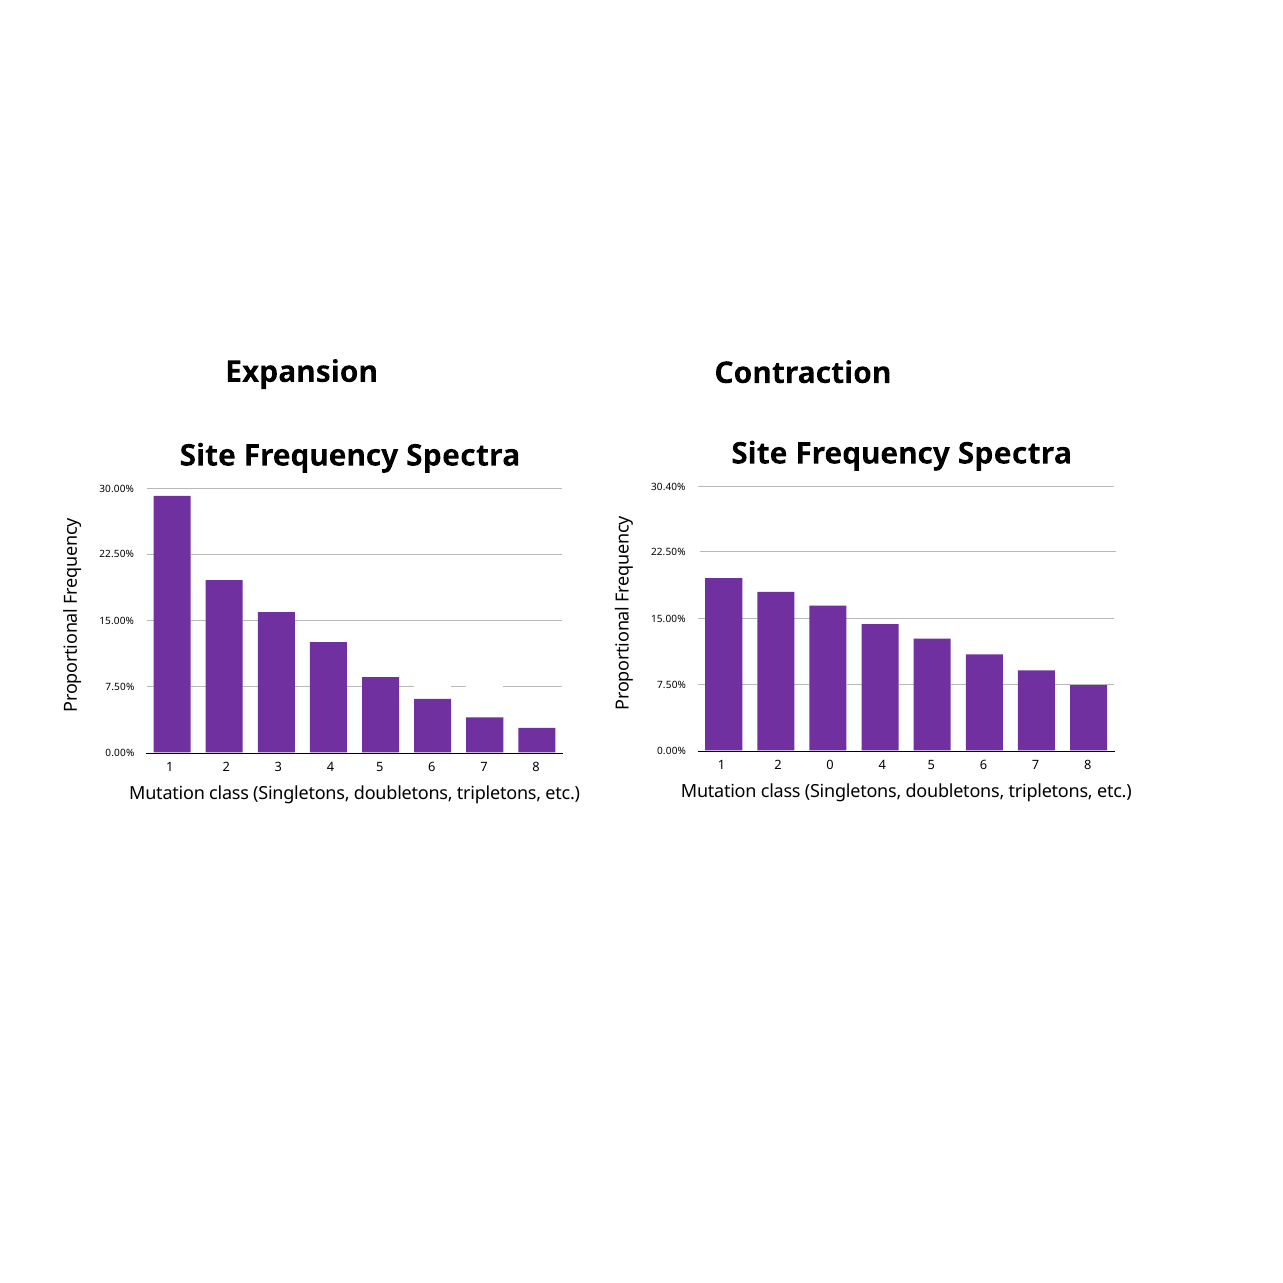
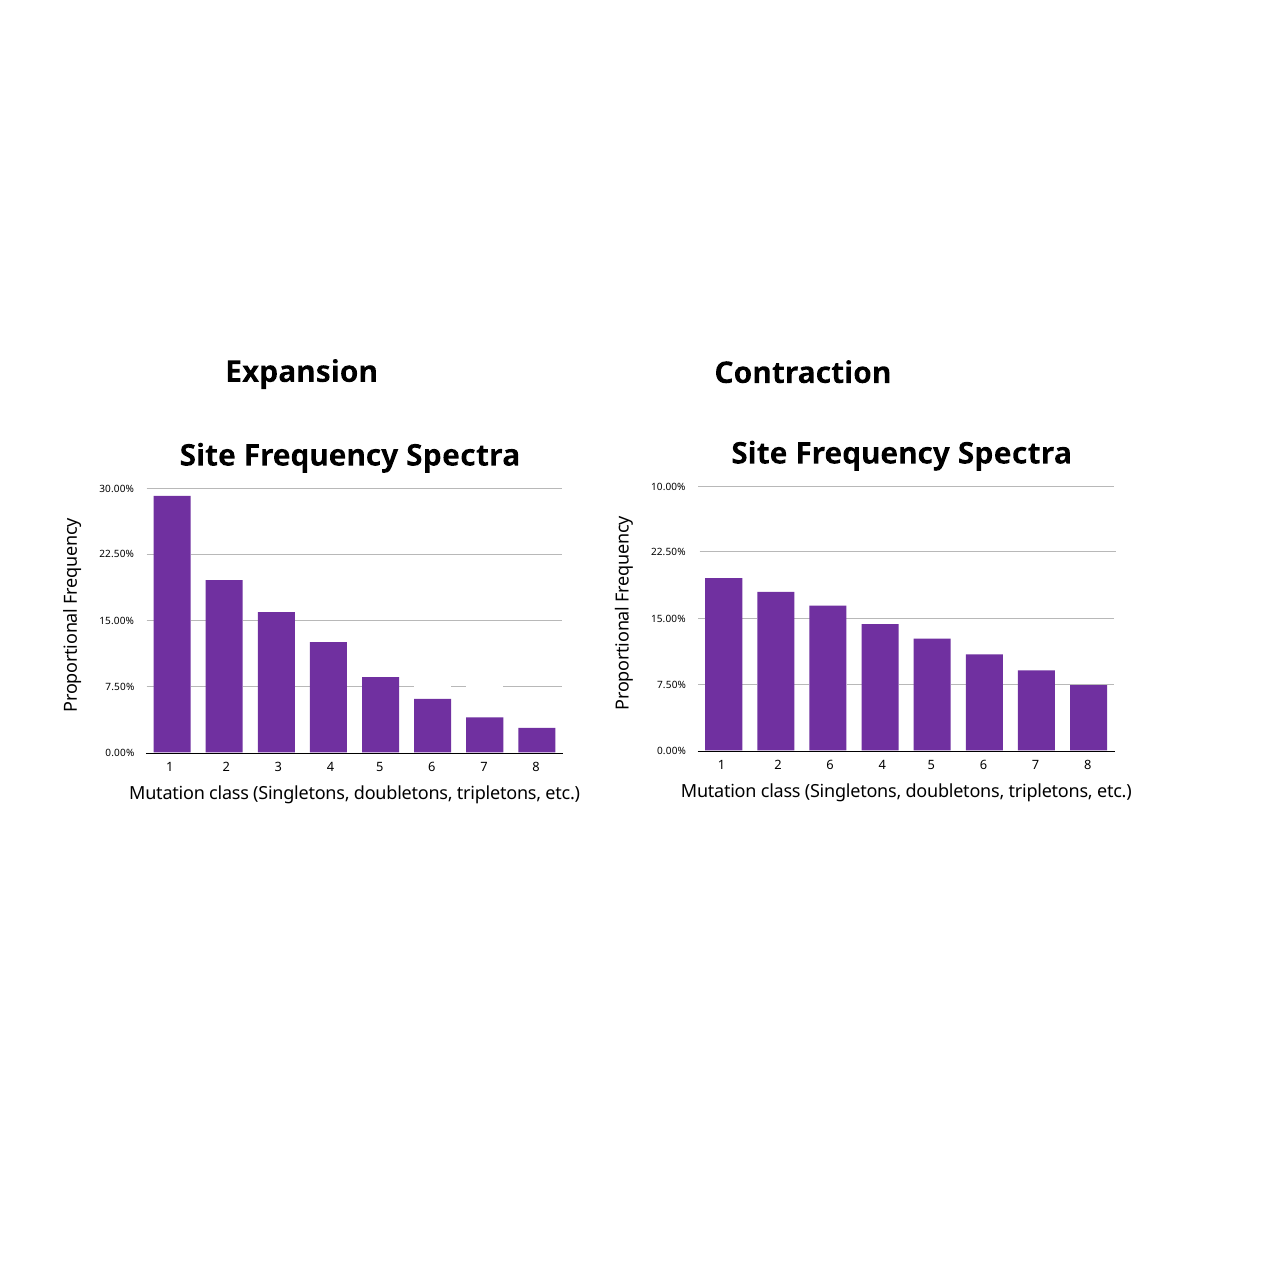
30.40%: 30.40% -> 10.00% (668, 487)
2 0: 0 -> 6 (830, 765)
